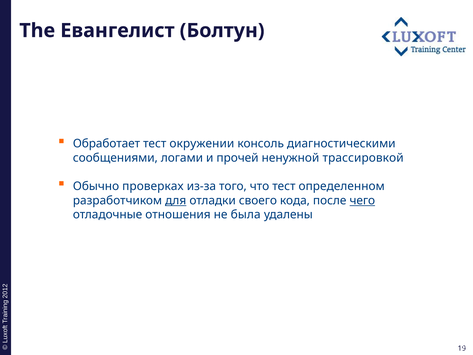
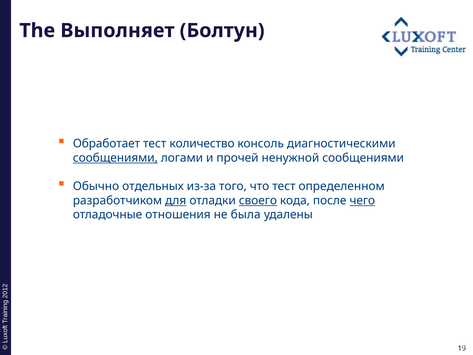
Евангелист: Евангелист -> Выполняет (117, 31)
окружении: окружении -> количество (202, 144)
сообщениями underline: none -> present (115, 158)
ненужной трассировкой: трассировкой -> сообщениями (363, 158)
проверках: проверках -> отдельных (153, 186)
своего underline: none -> present (258, 200)
